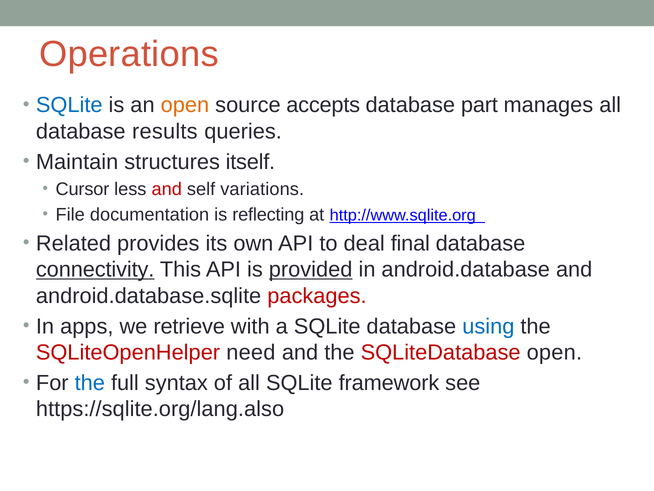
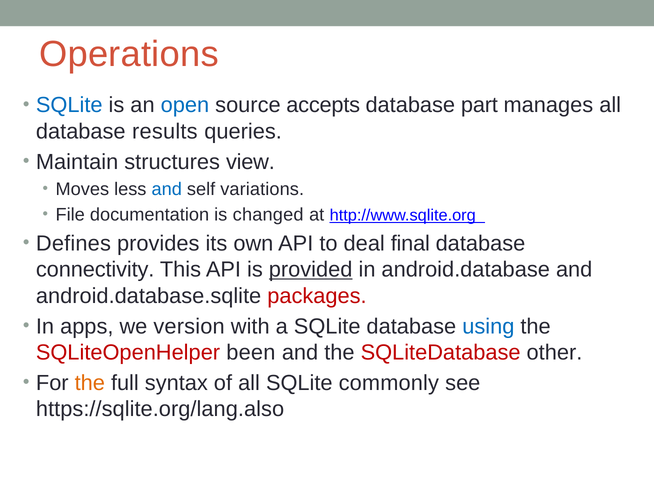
open colour: orange -> blue (185, 105)
itself: itself -> view (250, 162)
Cursor: Cursor -> Moves (82, 189)
and colour: red -> blue (167, 189)
reflecting: reflecting -> changed (268, 215)
Related: Related -> Defines (73, 243)
connectivity underline: present -> none (95, 269)
retrieve: retrieve -> version (189, 326)
need: need -> been (251, 352)
SQLiteDatabase open: open -> other (554, 352)
the colour: blue -> orange (90, 383)
framework: framework -> commonly (389, 383)
